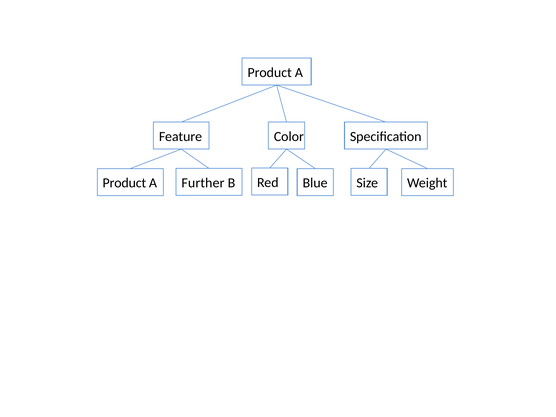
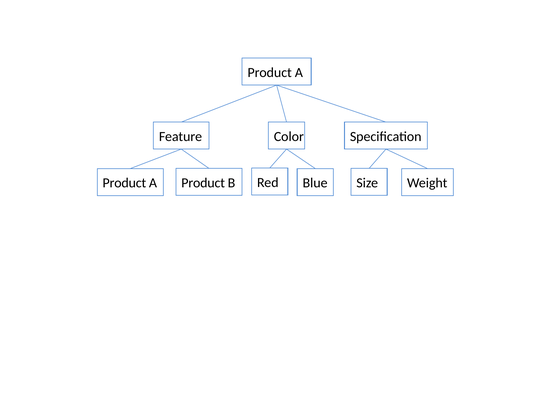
A Further: Further -> Product (203, 183)
